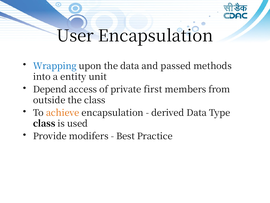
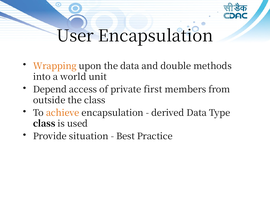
Wrapping colour: blue -> orange (55, 66)
passed: passed -> double (176, 66)
entity: entity -> world (73, 77)
modifers: modifers -> situation (89, 136)
